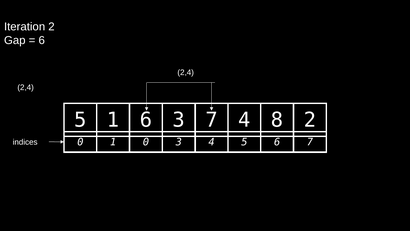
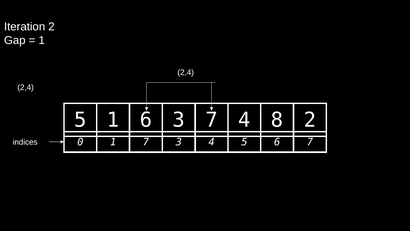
6: 6 -> 1 (42, 40)
1 0: 0 -> 7 (146, 142)
